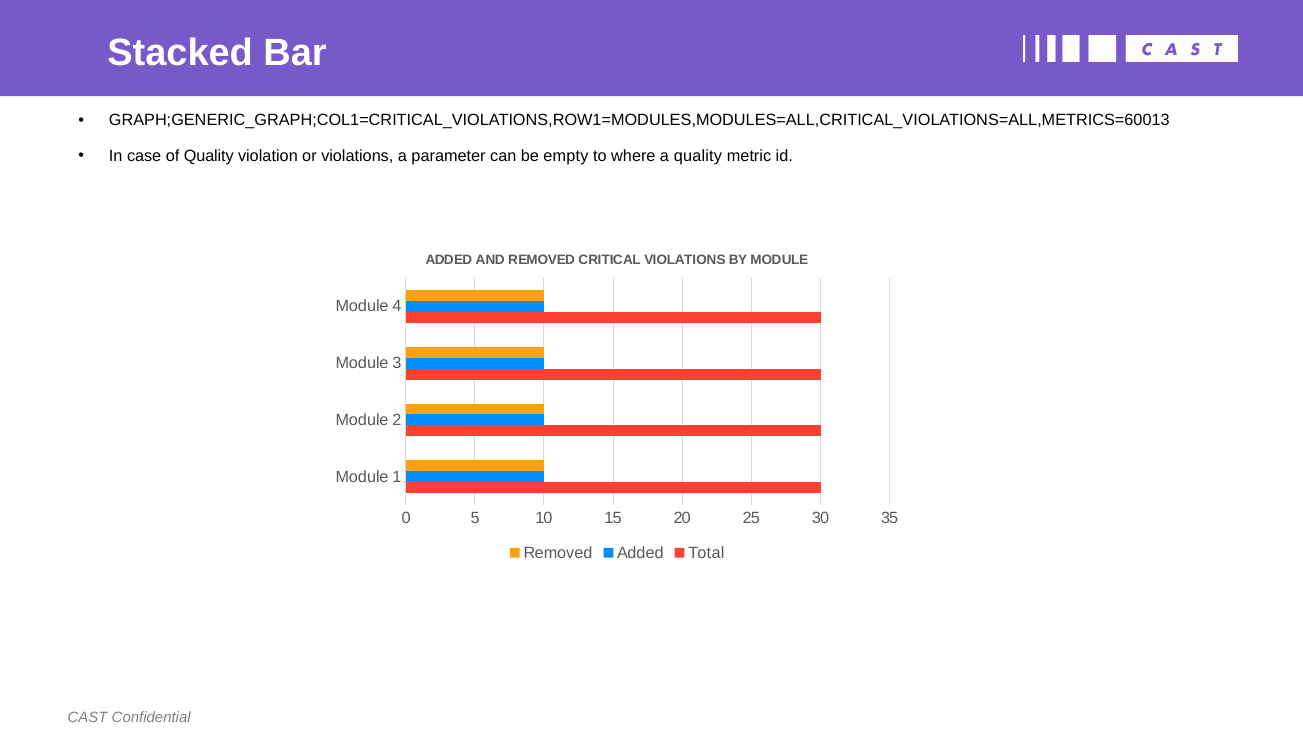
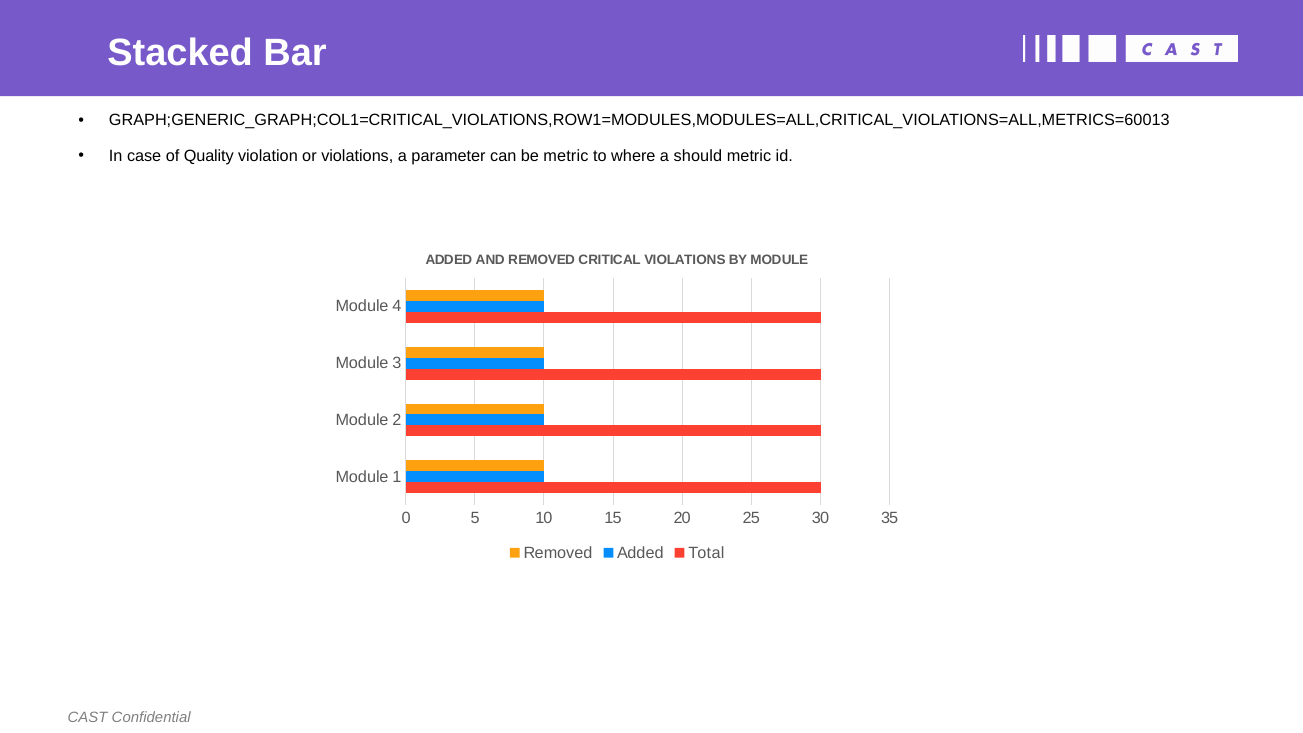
be empty: empty -> metric (566, 156)
a quality: quality -> should (698, 156)
